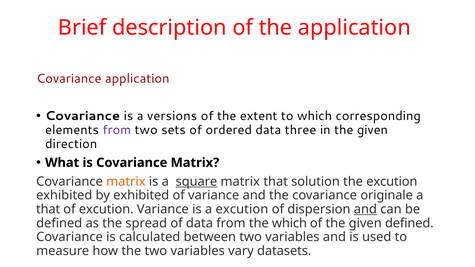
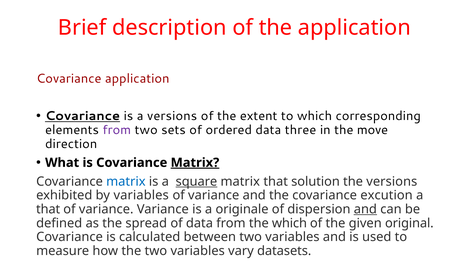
Covariance underline: none -> present (83, 116)
in the given: given -> move (372, 130)
Matrix underline: none -> present (195, 163)
matrix colour: orange -> blue (126, 182)
the excution: excution -> versions (392, 182)
by exhibited: exhibited -> variables (141, 195)
originale: originale -> excution (387, 195)
excution: excution -> variance (106, 209)
a excution: excution -> originale (242, 209)
given defined: defined -> original (409, 223)
